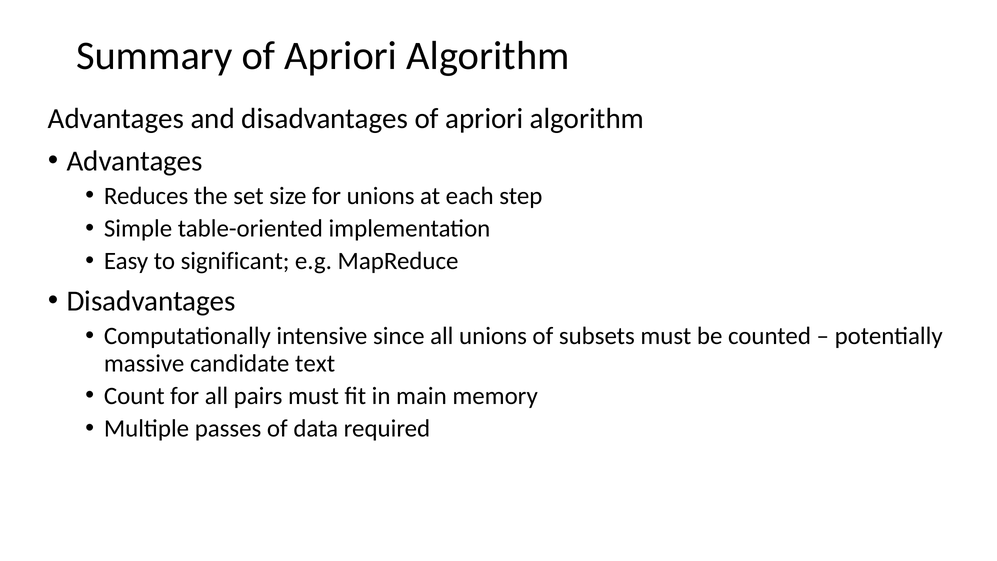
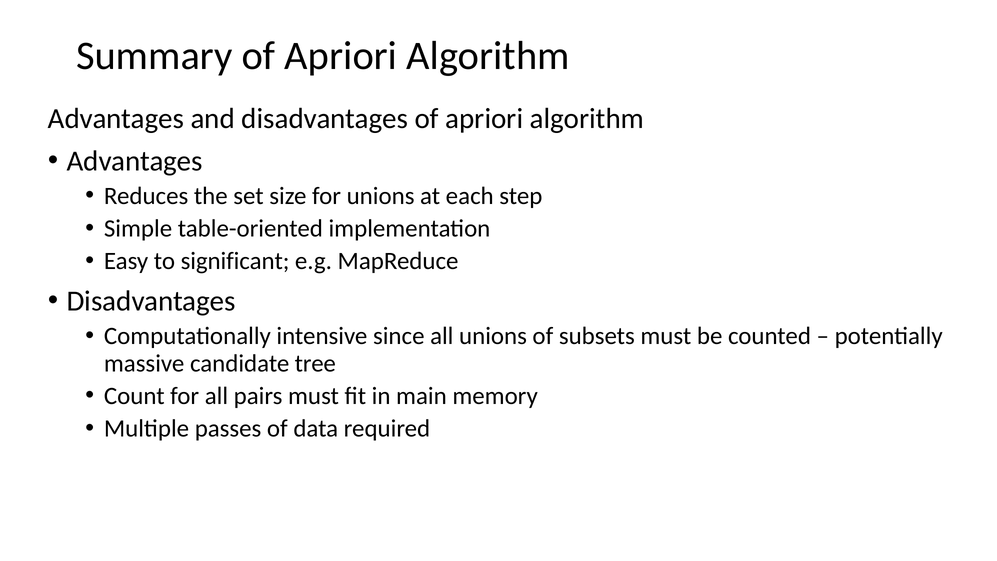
text: text -> tree (315, 363)
